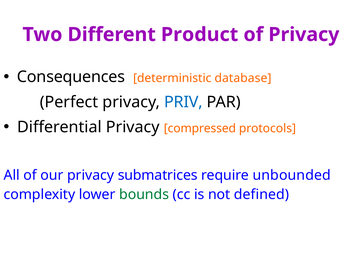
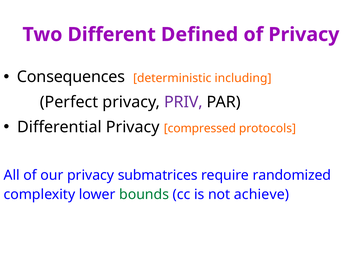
Product: Product -> Defined (200, 35)
database: database -> including (243, 78)
PRIV colour: blue -> purple (183, 102)
unbounded: unbounded -> randomized (292, 176)
defined: defined -> achieve (262, 195)
